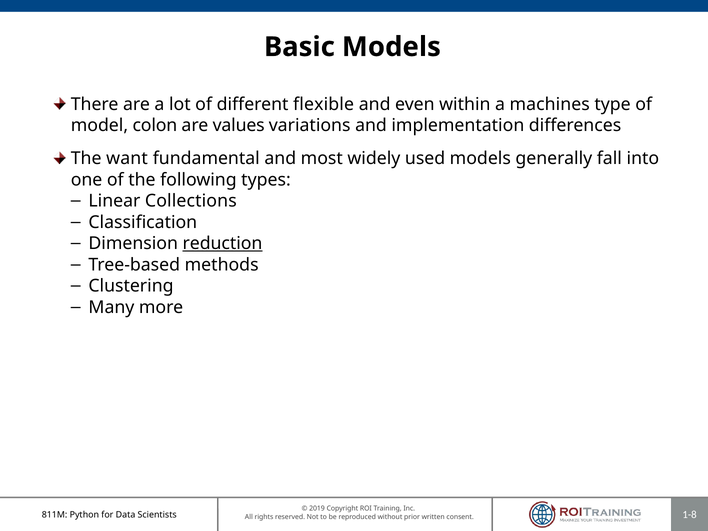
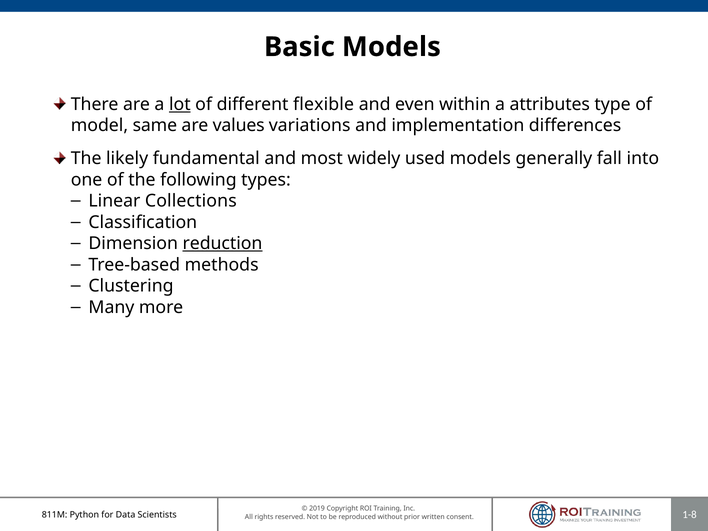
lot underline: none -> present (180, 104)
machines: machines -> attributes (550, 104)
colon: colon -> same (155, 126)
want: want -> likely (127, 159)
